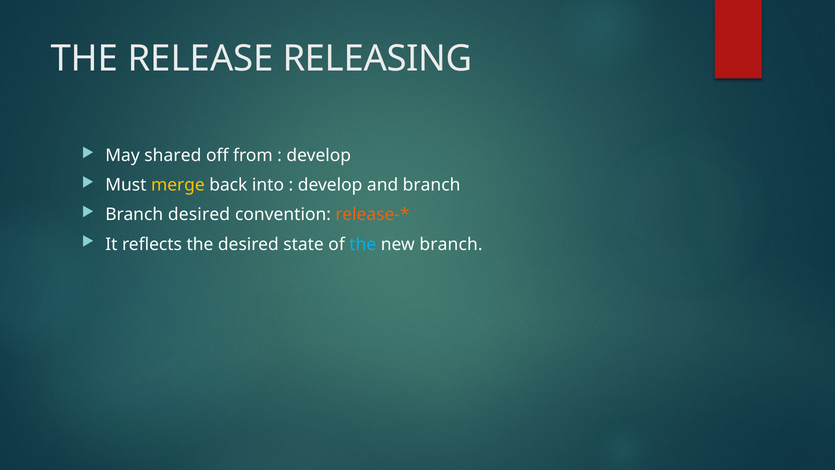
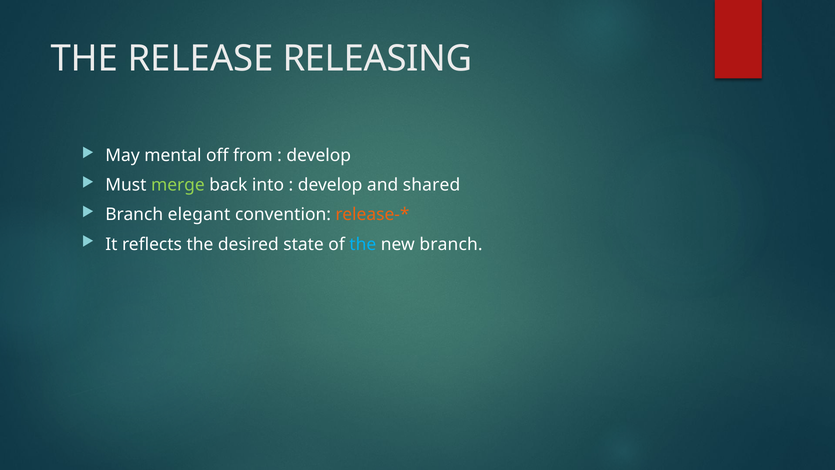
shared: shared -> mental (173, 155)
merge colour: yellow -> light green (178, 185)
and branch: branch -> shared (431, 185)
Branch desired: desired -> elegant (199, 215)
